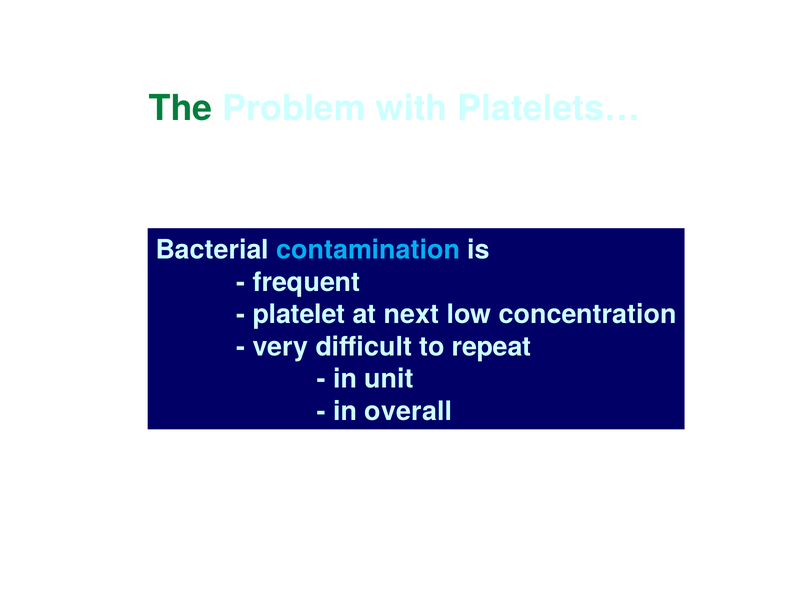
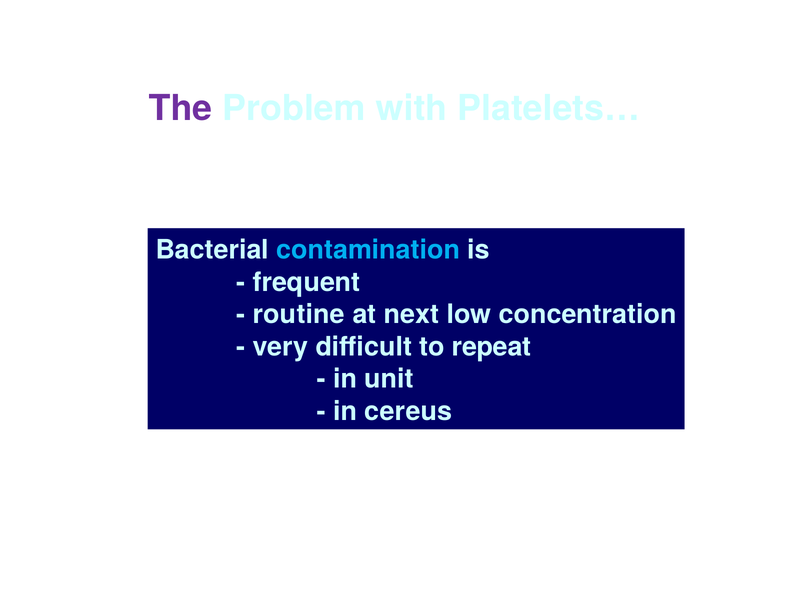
The colour: green -> purple (181, 109)
platelet: platelet -> routine (299, 315)
overall: overall -> cereus (408, 412)
